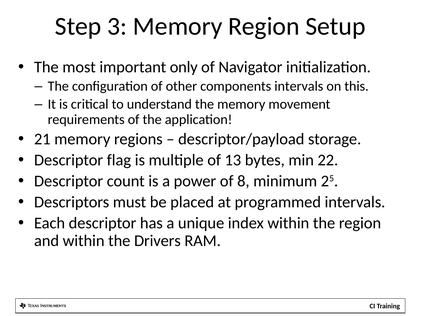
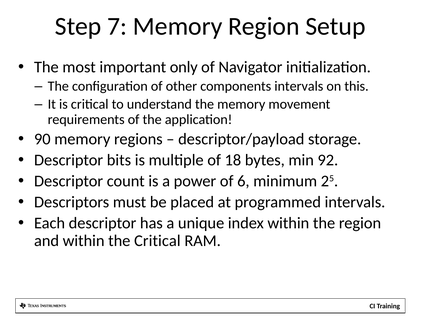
3: 3 -> 7 (117, 26)
21: 21 -> 90 (42, 139)
flag: flag -> bits (119, 160)
13: 13 -> 18 (233, 160)
22: 22 -> 92 (328, 160)
8: 8 -> 6 (243, 181)
the Drivers: Drivers -> Critical (157, 241)
